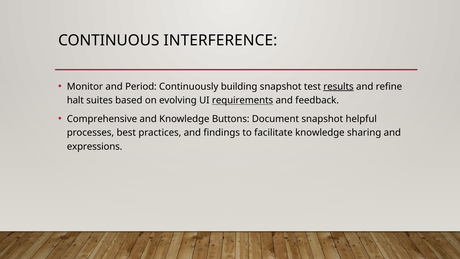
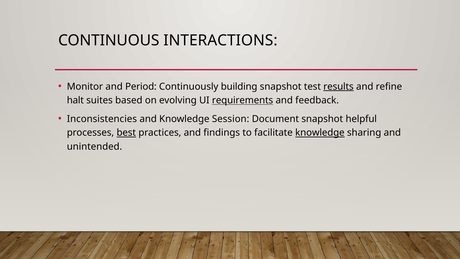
INTERFERENCE: INTERFERENCE -> INTERACTIONS (220, 40)
Comprehensive: Comprehensive -> Inconsistencies (102, 119)
Buttons: Buttons -> Session (231, 119)
best underline: none -> present (126, 133)
knowledge underline: none -> present (320, 133)
expressions: expressions -> unintended (95, 146)
